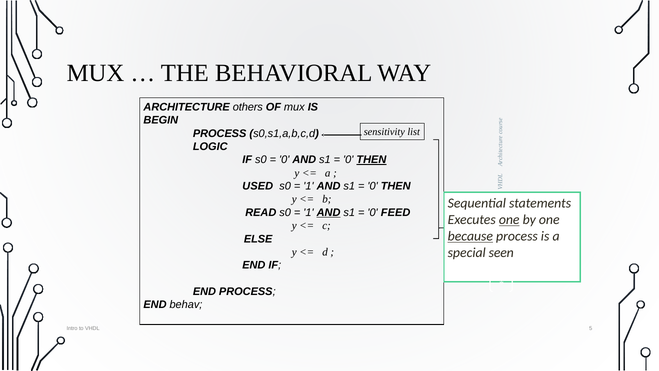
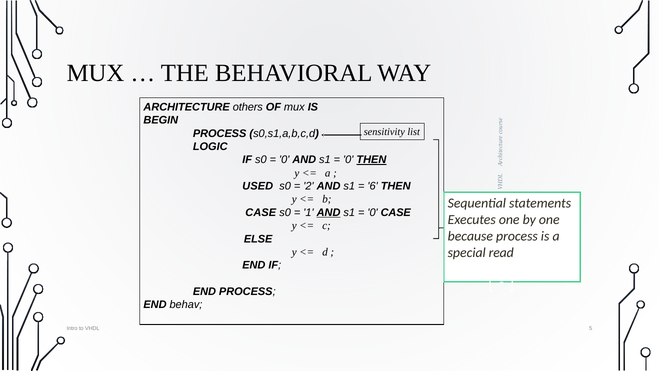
1: 1 -> 2 (308, 186)
0: 0 -> 6 (373, 186)
READ: READ -> CASE (261, 212)
0 FEED: FEED -> CASE (396, 212)
one underline: present -> none (509, 220)
because underline: present -> none (470, 236)
seen: seen -> read (501, 253)
